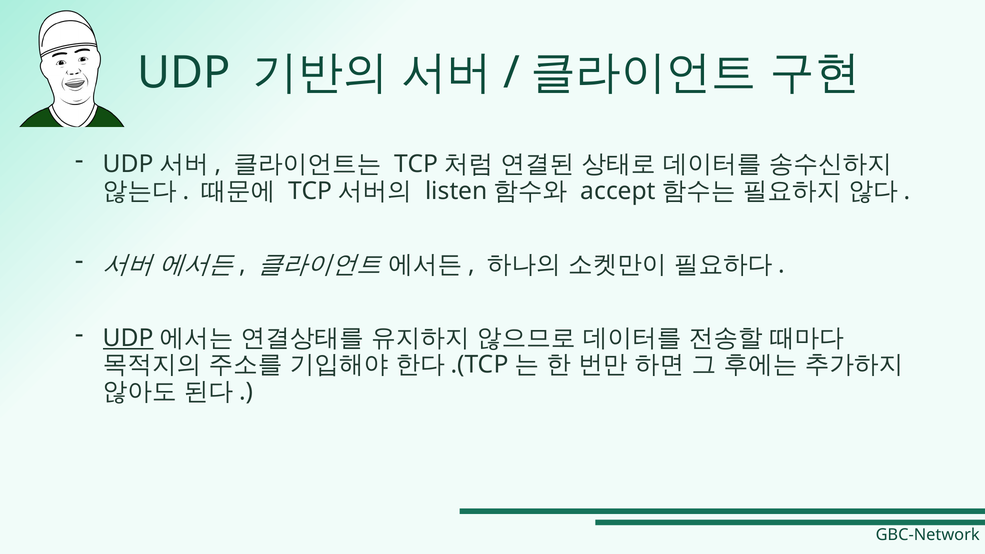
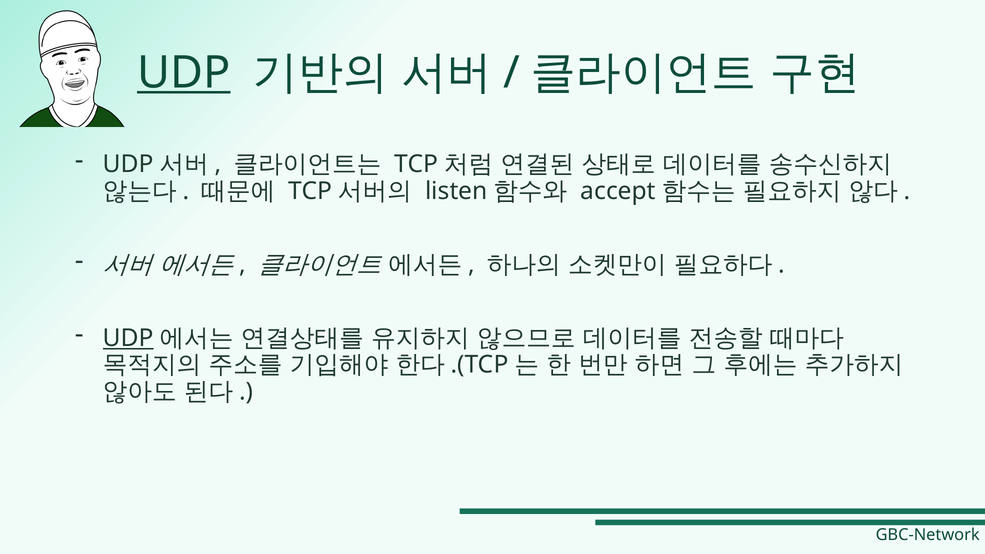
UDP underline: none -> present (184, 73)
